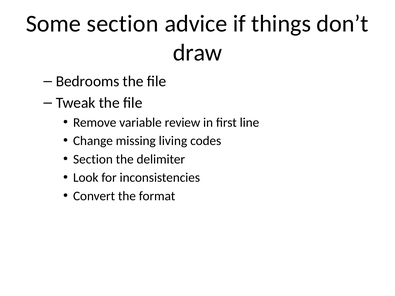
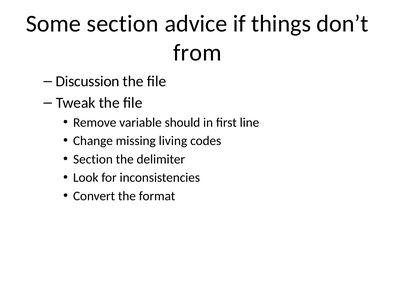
draw: draw -> from (197, 53)
Bedrooms: Bedrooms -> Discussion (88, 81)
review: review -> should (182, 123)
